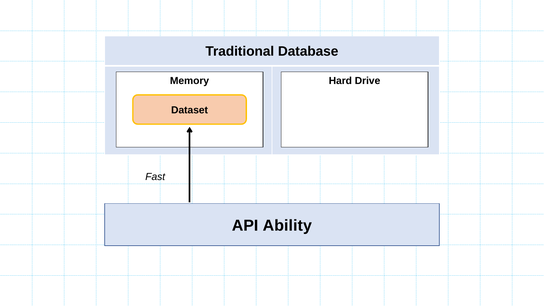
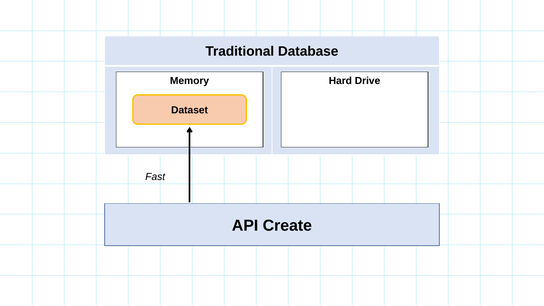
Ability: Ability -> Create (287, 226)
